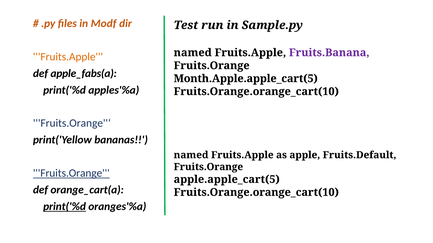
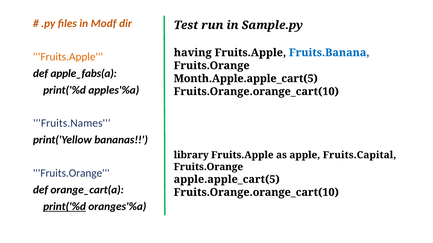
named: named -> having (193, 53)
Fruits.Banana colour: purple -> blue (329, 53)
Fruits.Orange''‘: Fruits.Orange''‘ -> Fruits.Names''‘ (72, 124)
named: named -> library (191, 155)
Fruits.Default: Fruits.Default -> Fruits.Capital (360, 155)
Fruits.Orange underline: present -> none (71, 174)
